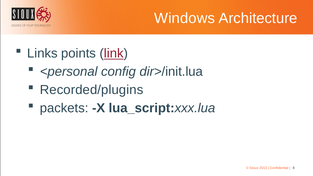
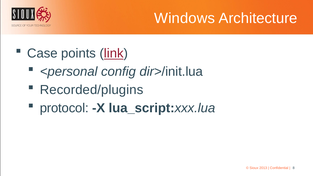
Links: Links -> Case (42, 53)
packets: packets -> protocol (64, 108)
